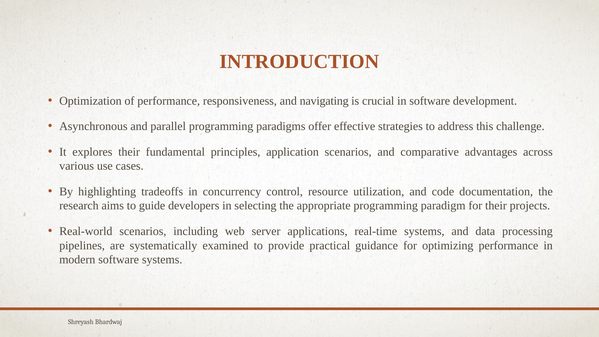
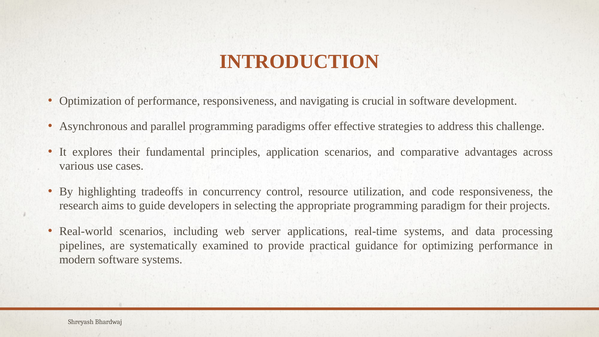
code documentation: documentation -> responsiveness (496, 191)
